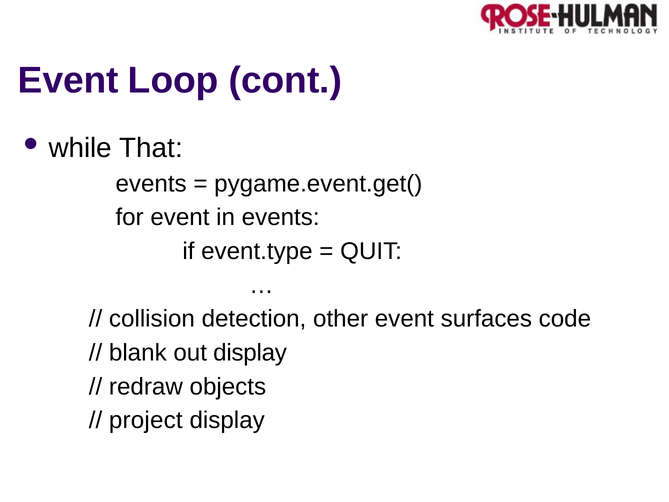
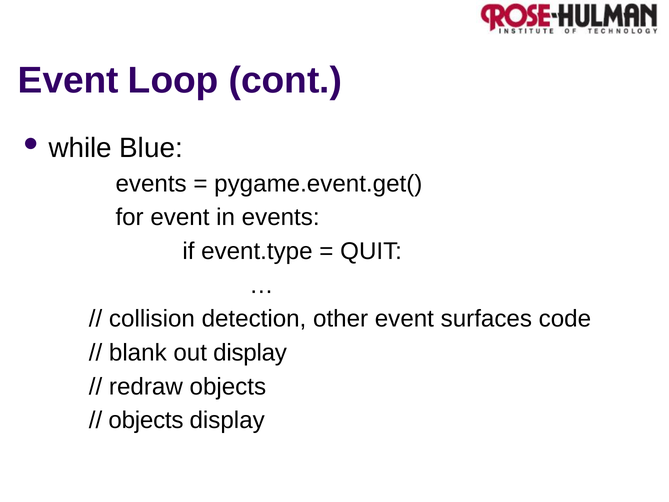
That: That -> Blue (151, 148)
project: project -> objects (146, 420)
